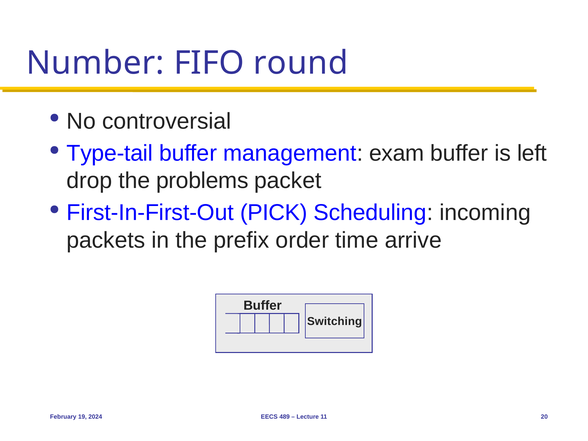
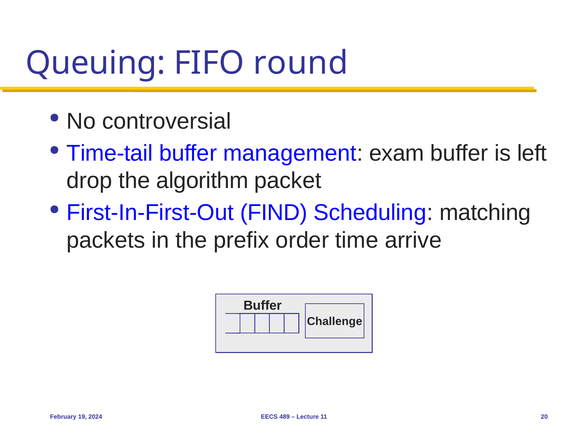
Number: Number -> Queuing (96, 63)
Type-tail: Type-tail -> Time-tail (110, 153)
problems: problems -> algorithm (202, 181)
PICK: PICK -> FIND (274, 213)
incoming: incoming -> matching (485, 213)
Switching: Switching -> Challenge (335, 322)
